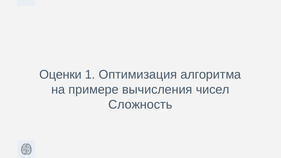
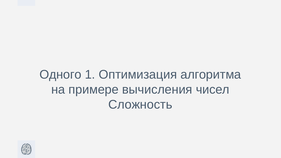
Оценки: Оценки -> Одного (60, 75)
